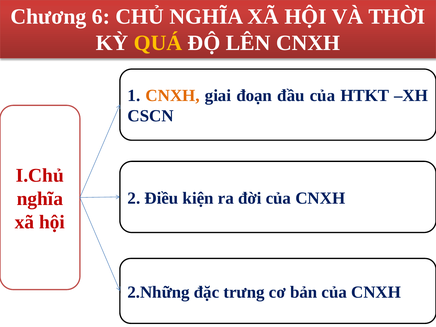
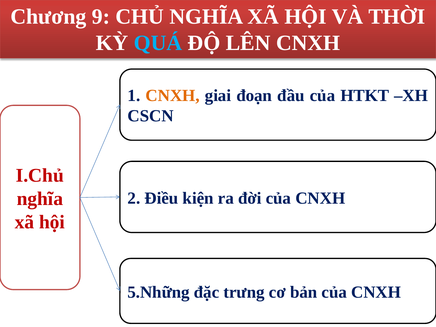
6: 6 -> 9 (101, 17)
QUÁ colour: yellow -> light blue (158, 43)
2.Những: 2.Những -> 5.Những (159, 292)
